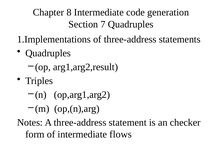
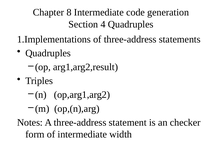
7: 7 -> 4 (103, 24)
flows: flows -> width (121, 134)
